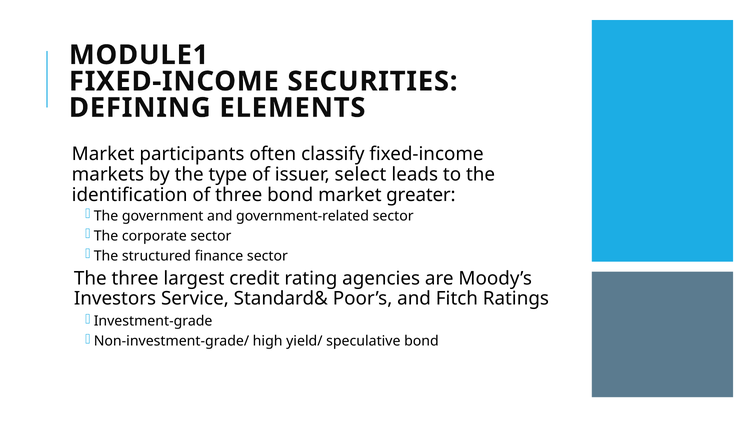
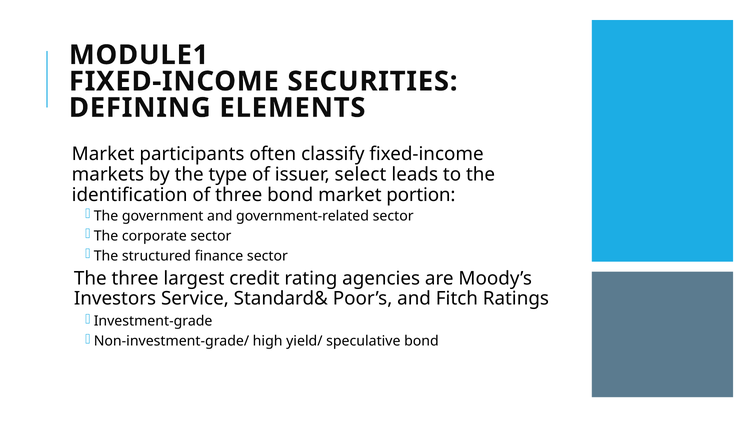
greater: greater -> portion (421, 195)
